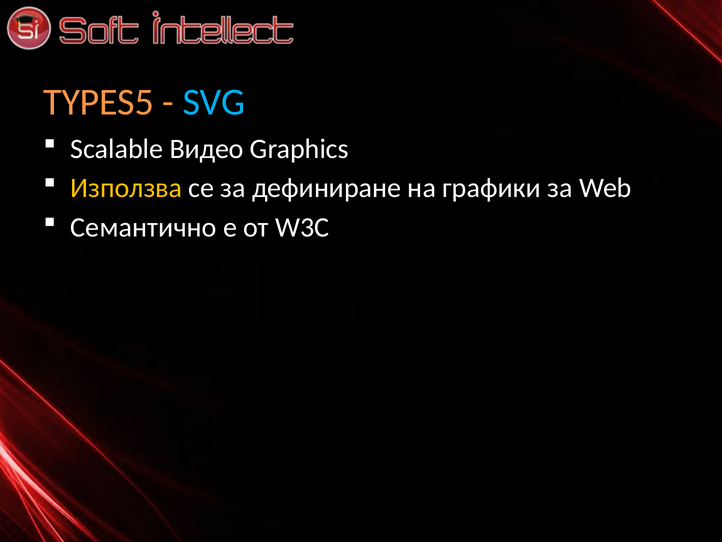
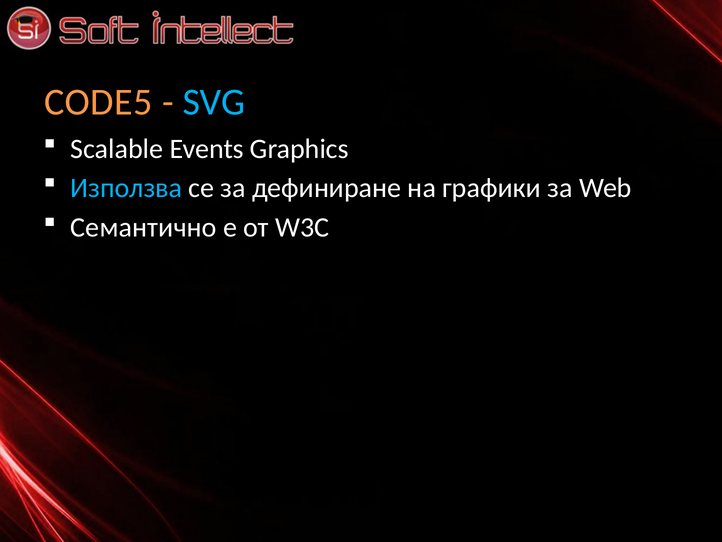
TYPES5: TYPES5 -> CODE5 (98, 102)
Видео: Видео -> Events (207, 149)
Използва colour: yellow -> light blue (126, 188)
